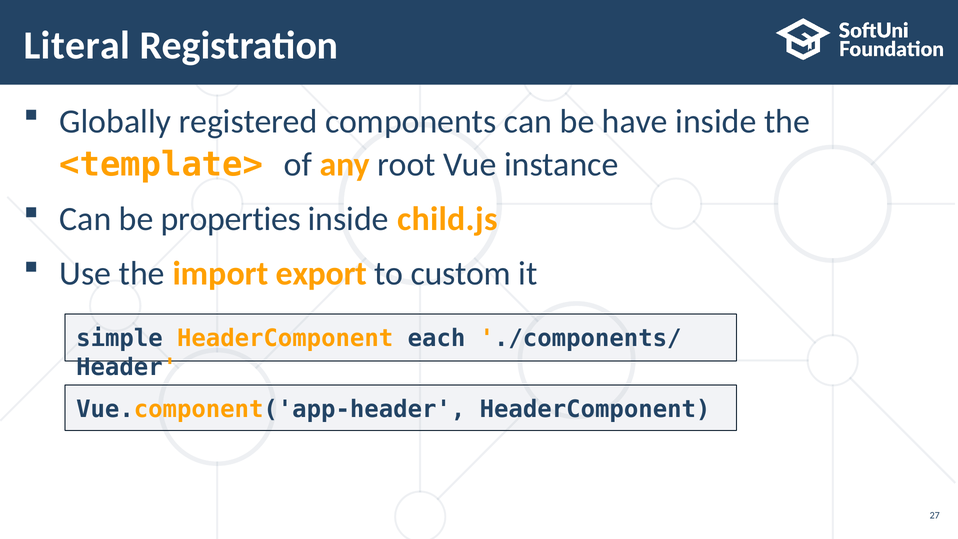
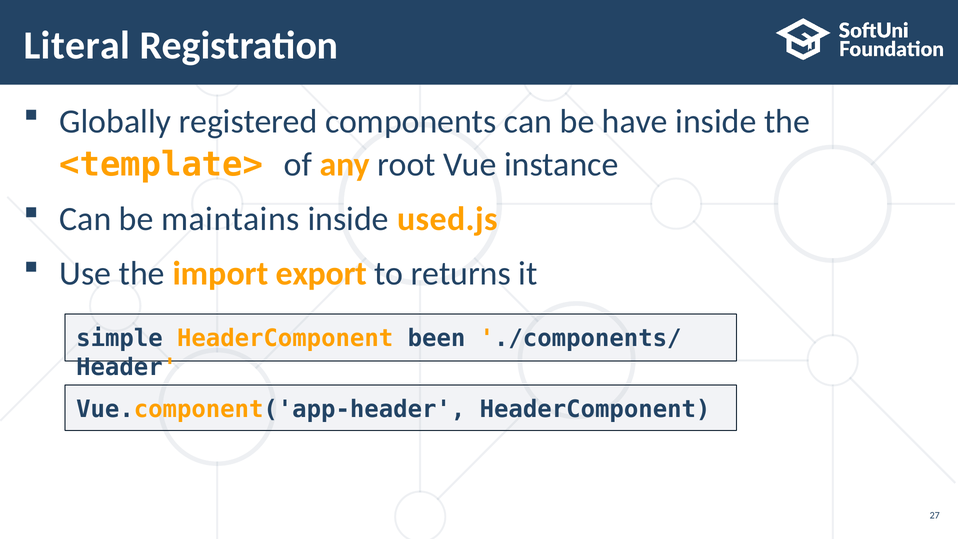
properties: properties -> maintains (230, 219)
child.js: child.js -> used.js (447, 219)
custom: custom -> returns (461, 274)
each: each -> been (437, 338)
